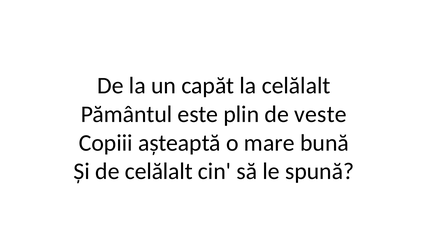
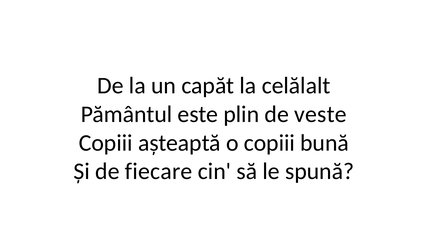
o mare: mare -> copiii (269, 143)
de celălalt: celălalt -> fiecare (159, 171)
